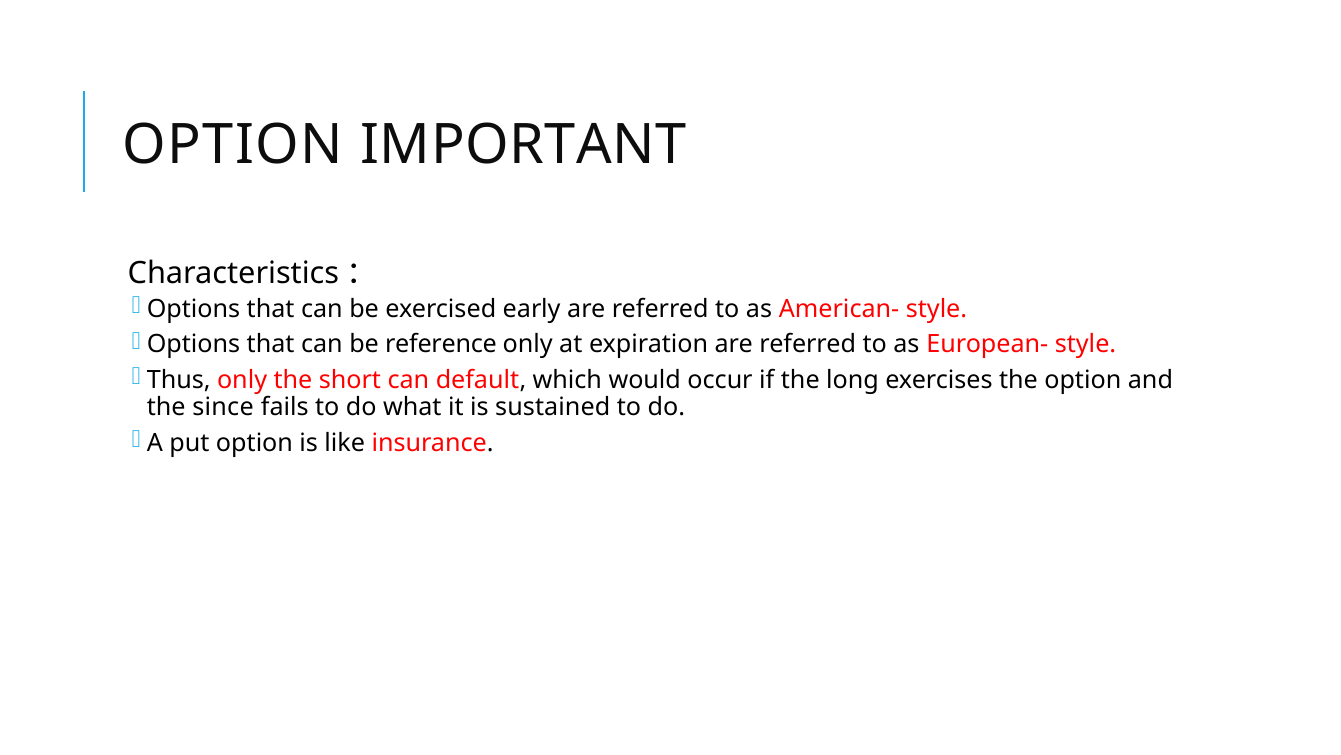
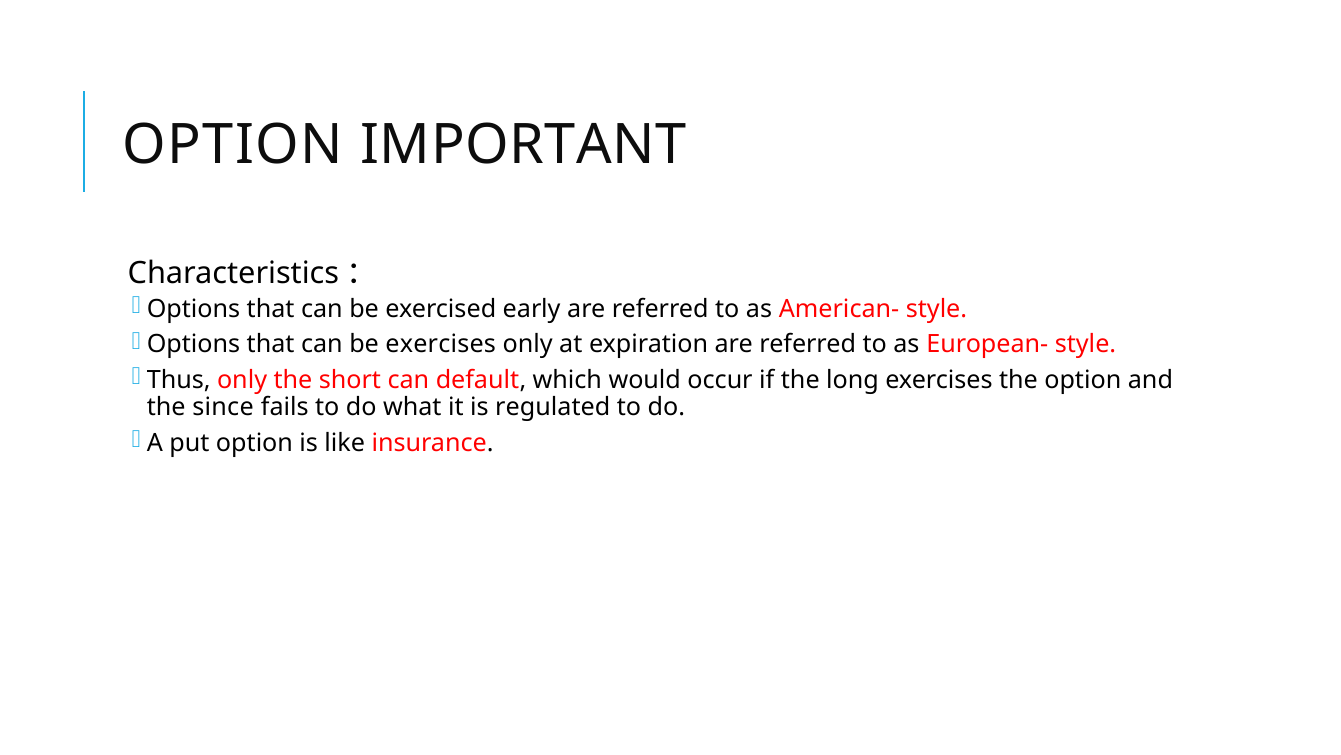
be reference: reference -> exercises (441, 344)
sustained: sustained -> regulated (553, 407)
